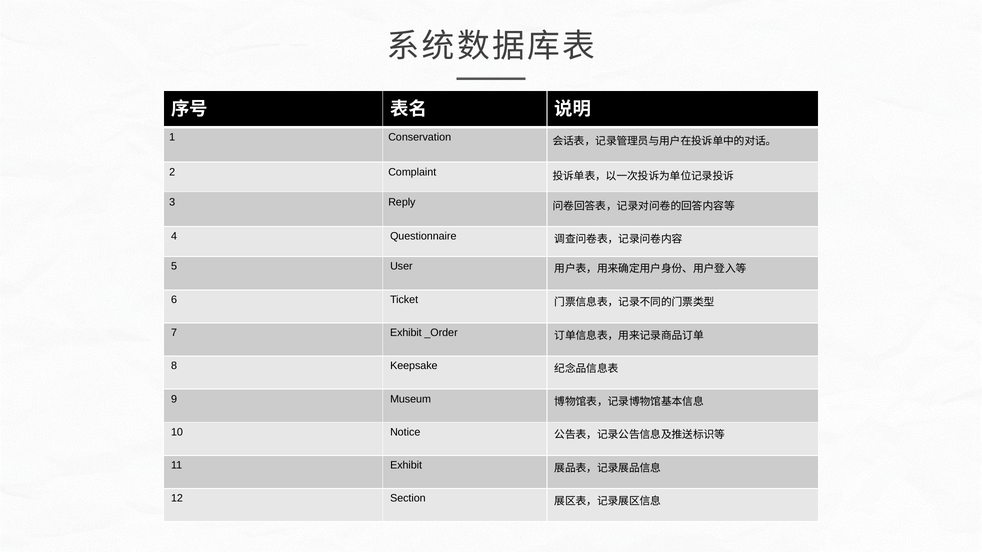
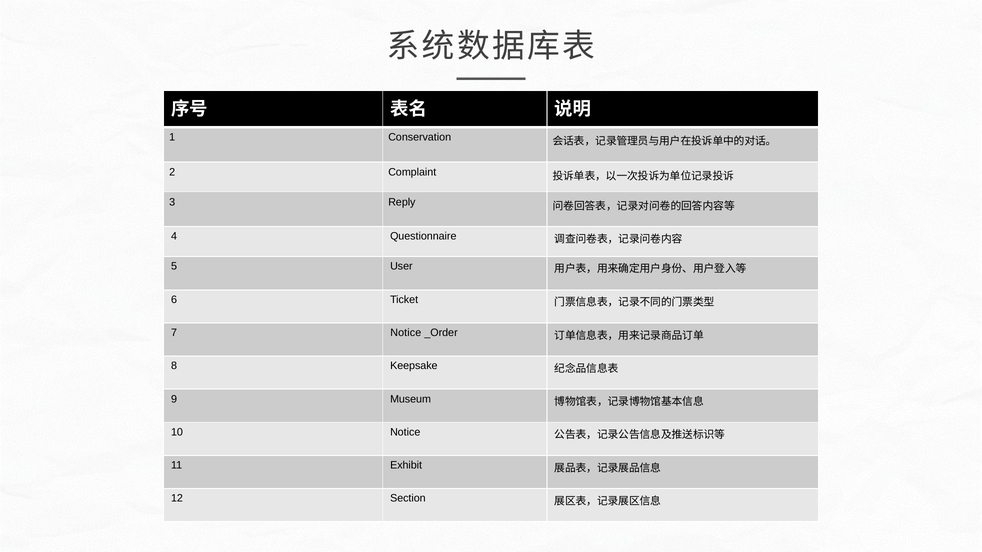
7 Exhibit: Exhibit -> Notice (406, 333)
